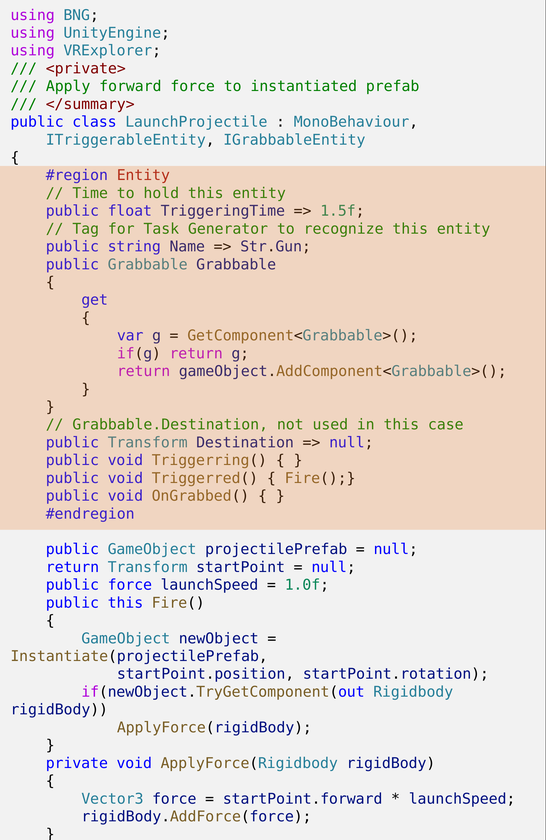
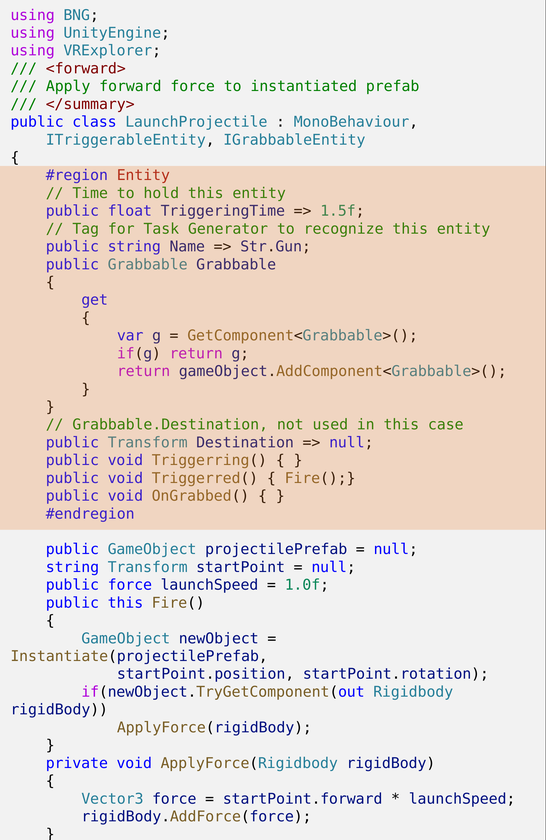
<private>: <private> -> <forward> (86, 69)
return: return -> string (72, 567)
